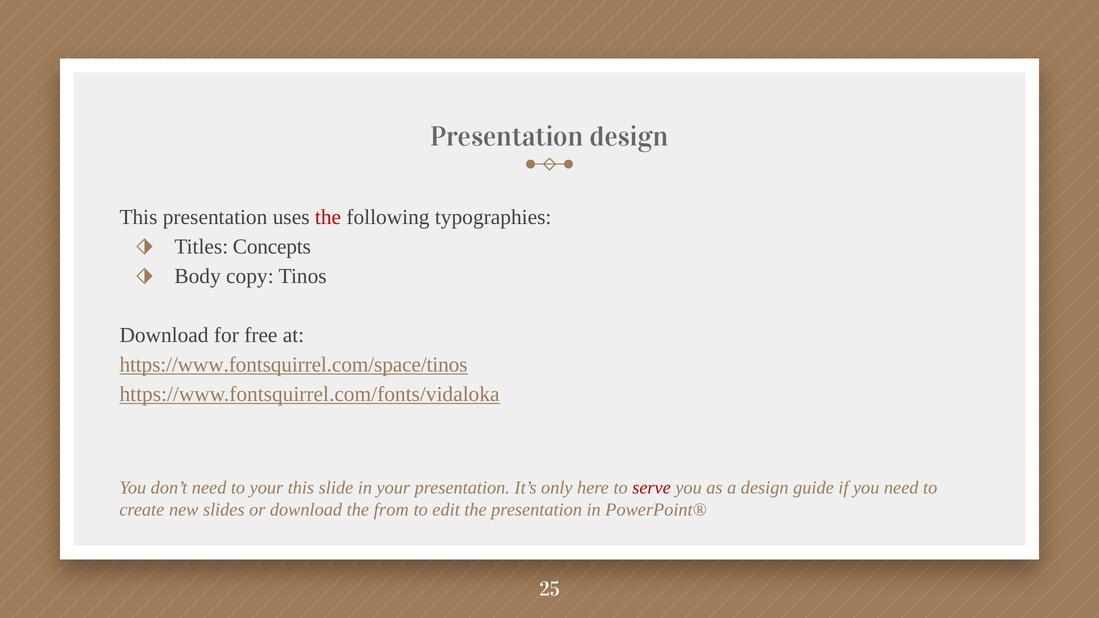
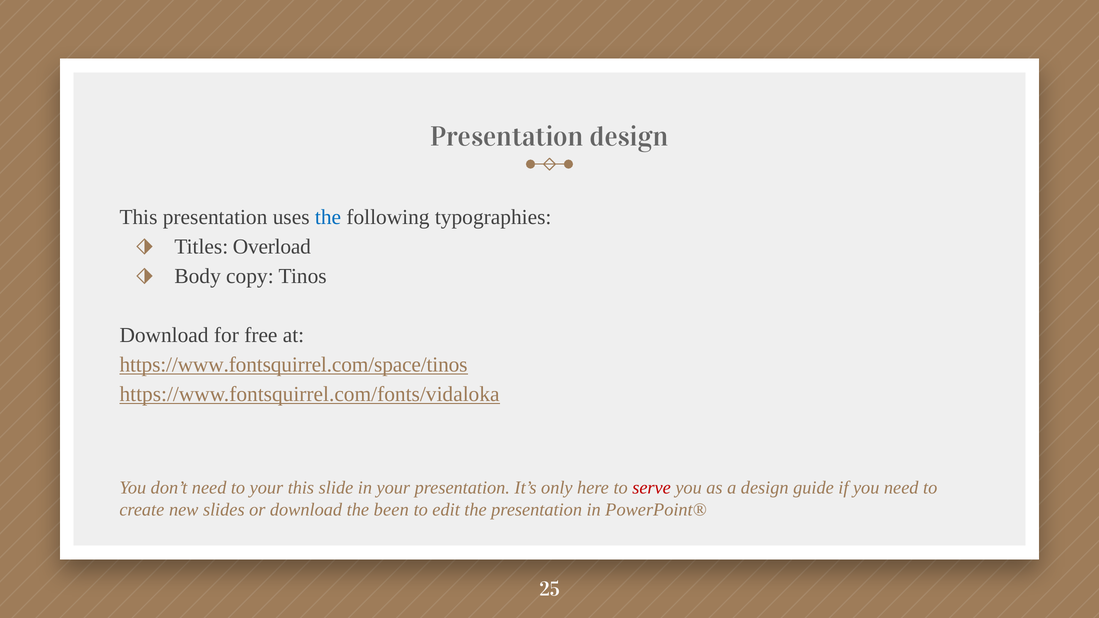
the colour: red -> blue (328, 217)
Concepts: Concepts -> Overload (272, 247)
from: from -> been (391, 510)
